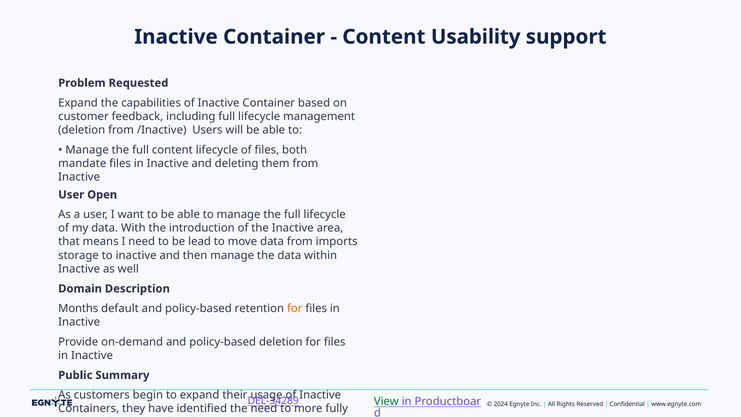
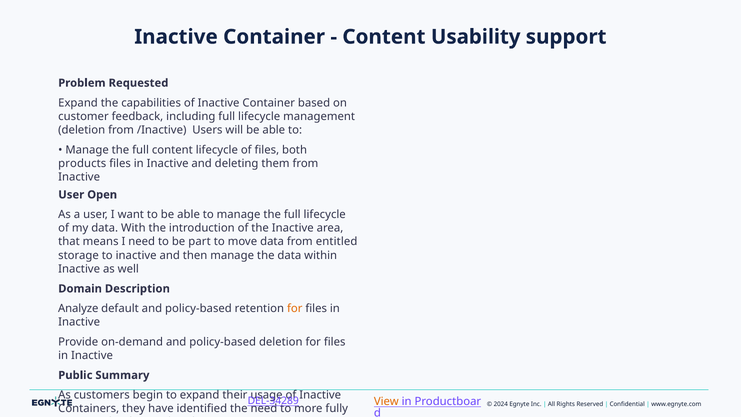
mandate: mandate -> products (82, 163)
lead: lead -> part (200, 242)
imports: imports -> entitled (337, 242)
Months: Months -> Analyze (78, 308)
View colour: green -> orange (386, 402)
